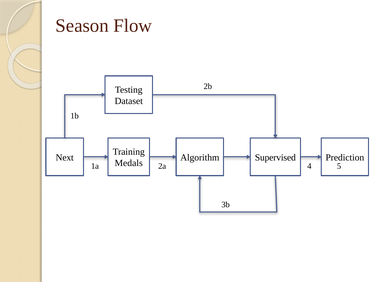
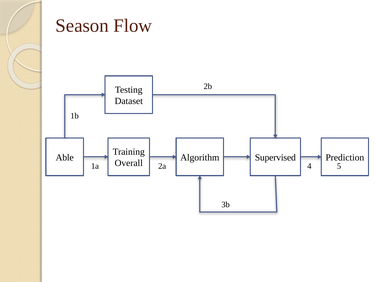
Next: Next -> Able (65, 157)
Medals: Medals -> Overall (129, 163)
